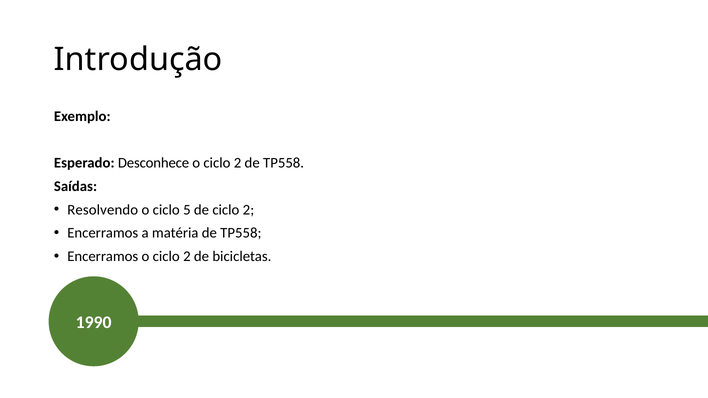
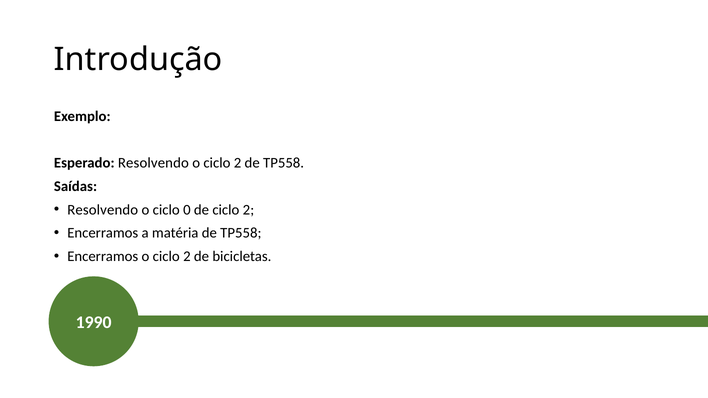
Esperado Desconhece: Desconhece -> Resolvendo (153, 163)
5: 5 -> 0 (187, 210)
